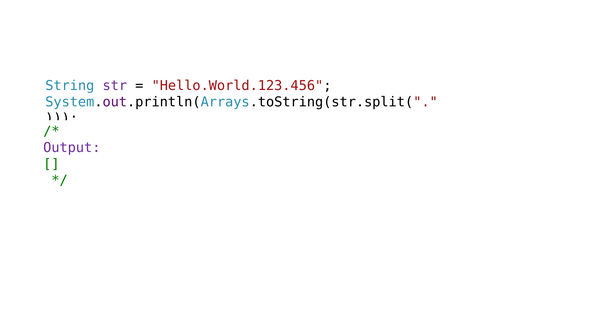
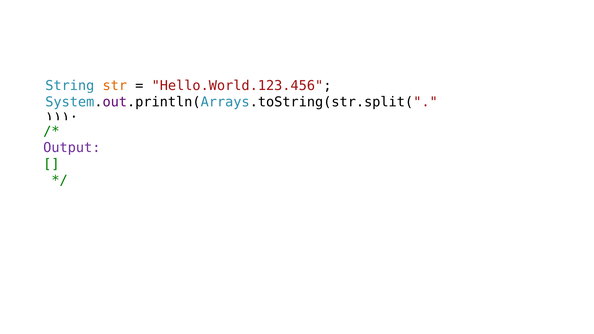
str colour: purple -> orange (115, 86)
